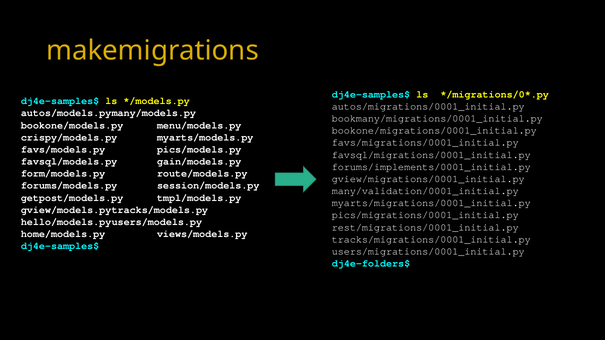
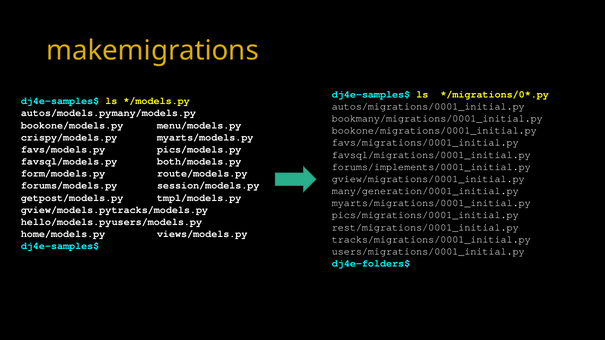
gain/models.py: gain/models.py -> both/models.py (199, 162)
many/validation/0001_initial.py: many/validation/0001_initial.py -> many/generation/0001_initial.py (425, 191)
